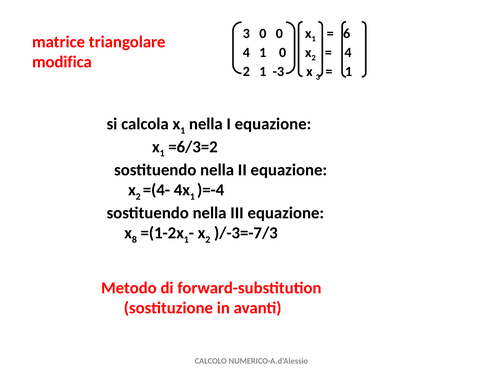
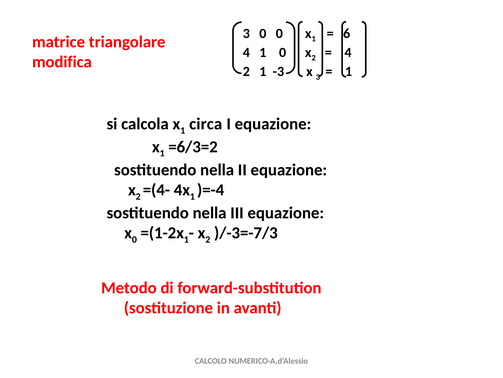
1 nella: nella -> circa (206, 124)
x 8: 8 -> 0 (134, 239)
